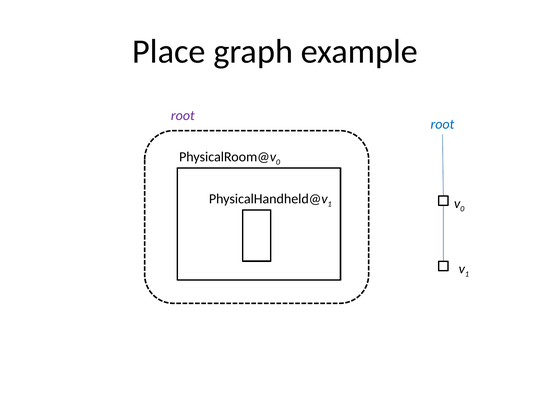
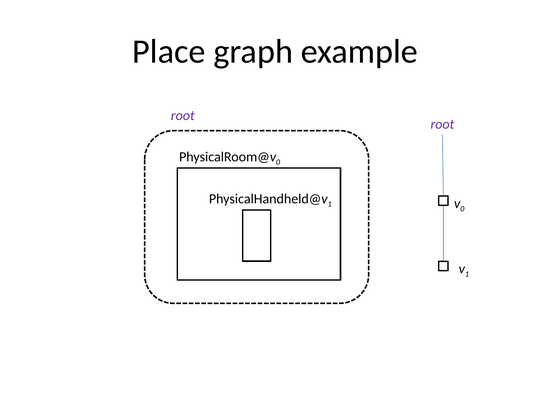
root colour: blue -> purple (442, 124)
